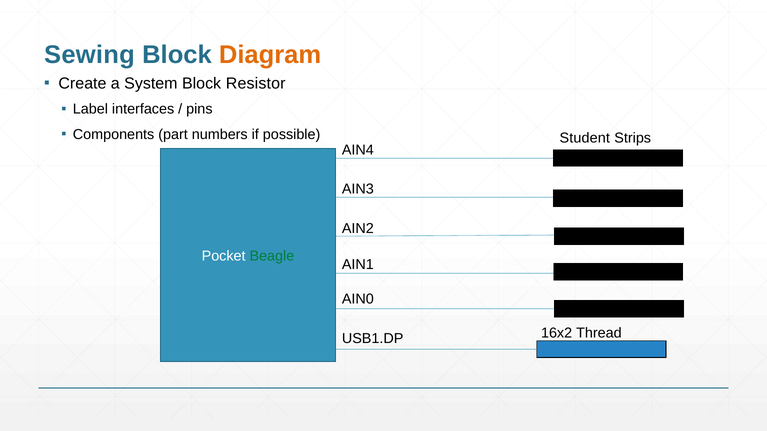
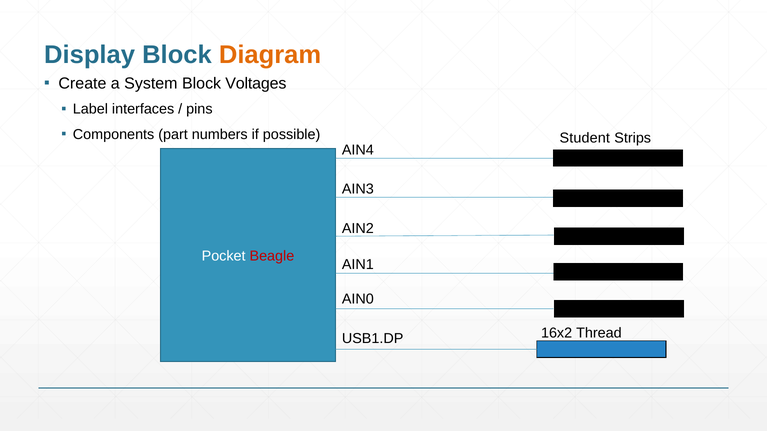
Sewing: Sewing -> Display (90, 55)
Resistor: Resistor -> Voltages (256, 83)
Beagle colour: green -> red (272, 256)
